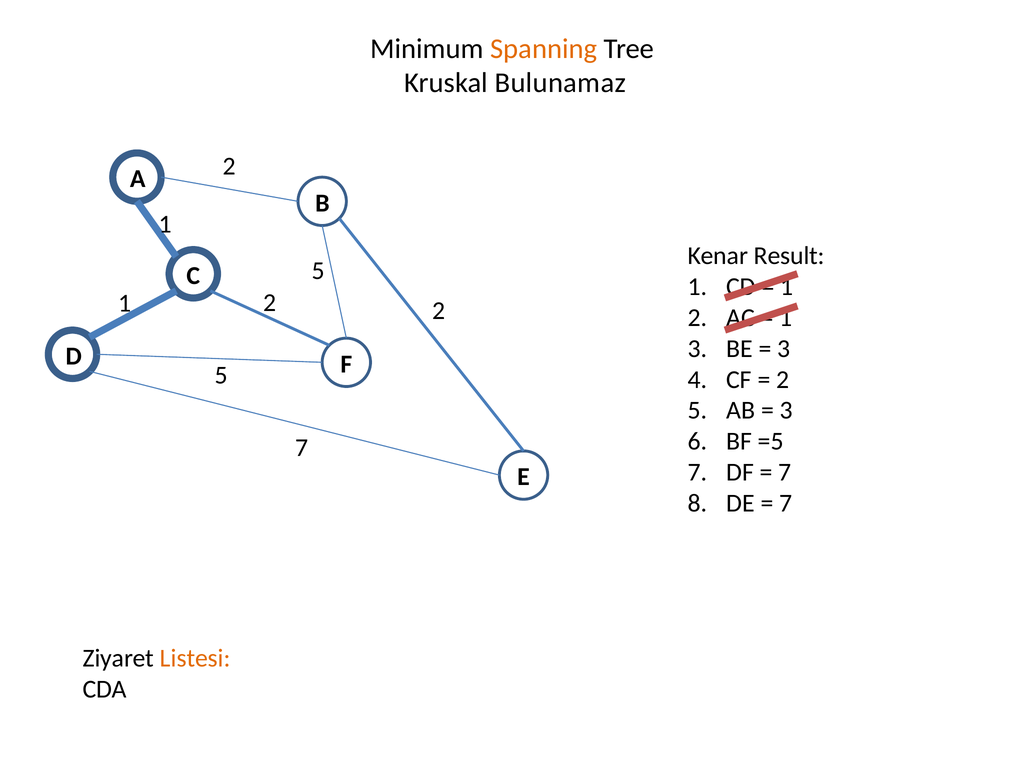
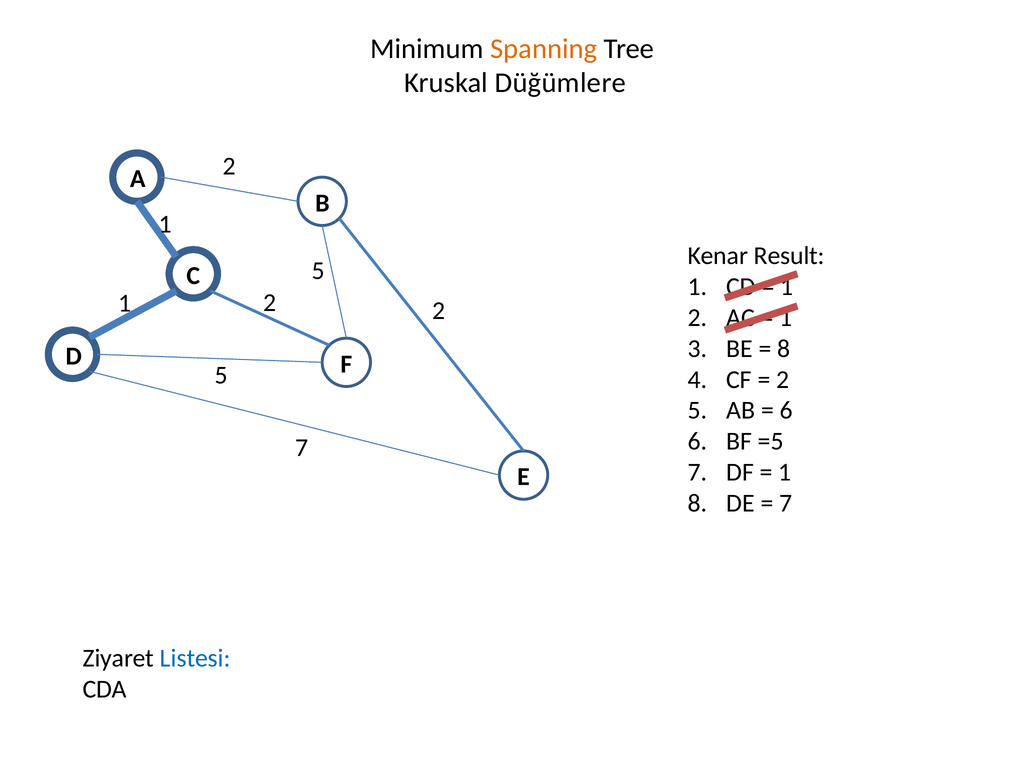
Bulunamaz: Bulunamaz -> Düğümlere (560, 83)
3: 3 -> 8 (784, 349)
3: 3 -> 6 (786, 411)
7: 7 -> 1 (785, 472)
Listesi colour: orange -> blue (195, 659)
